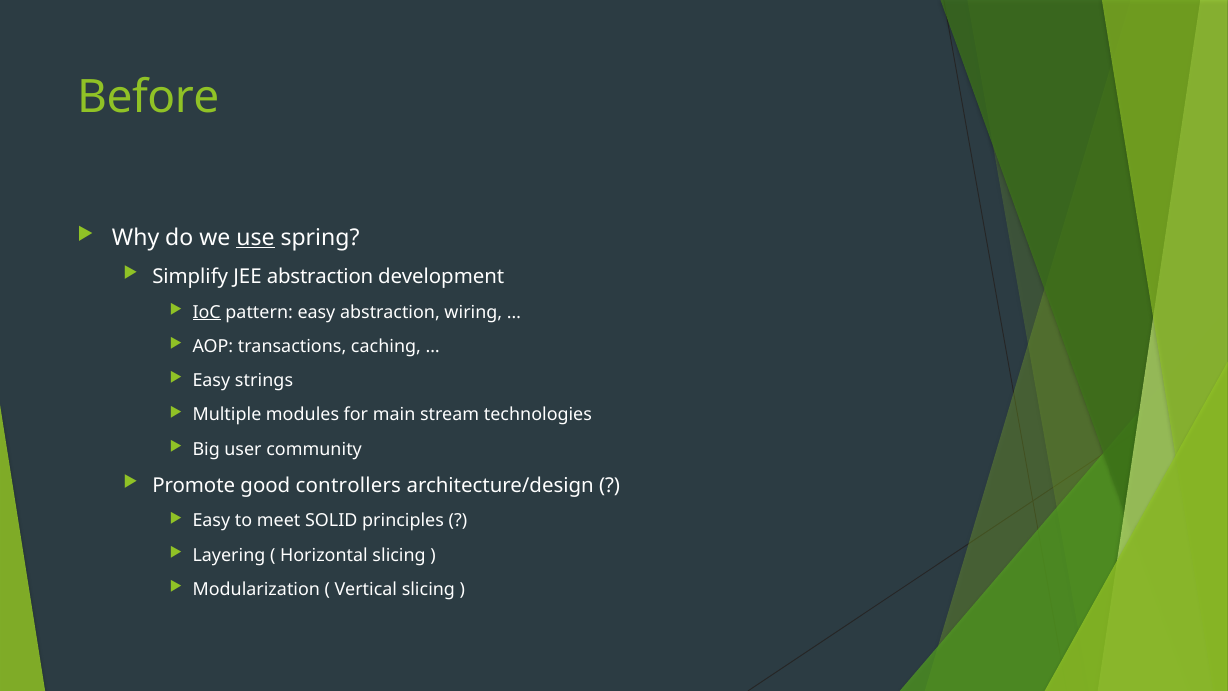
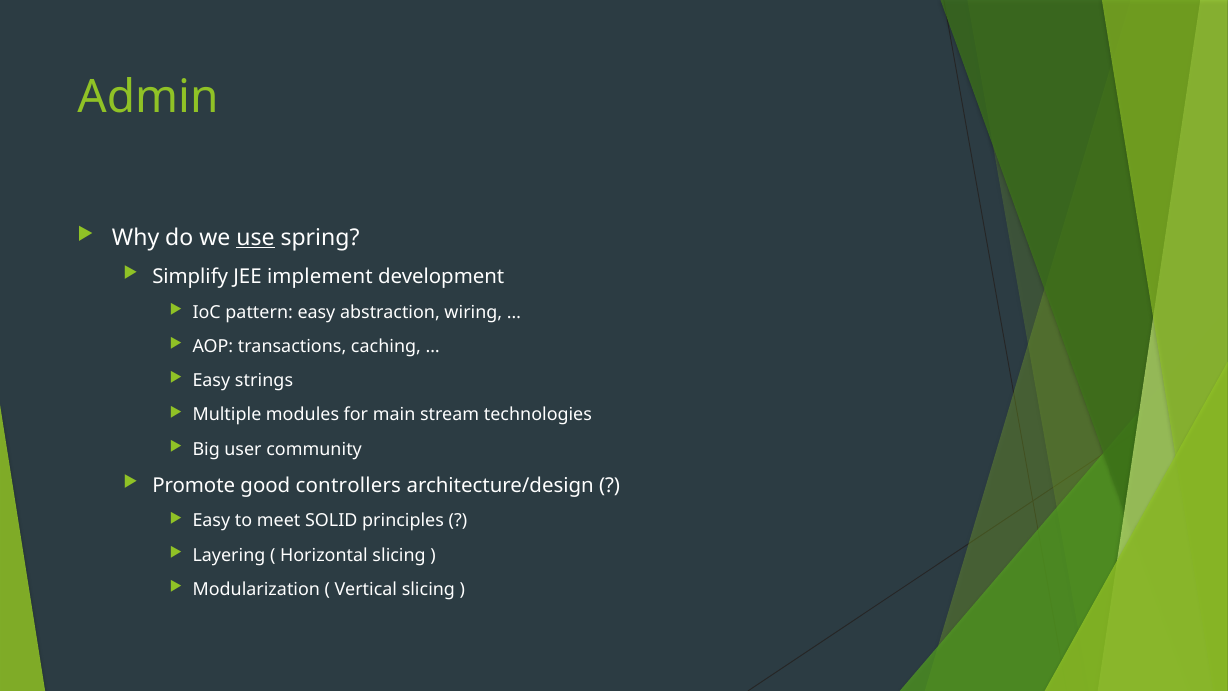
Before: Before -> Admin (148, 97)
JEE abstraction: abstraction -> implement (320, 276)
IoC underline: present -> none (207, 312)
